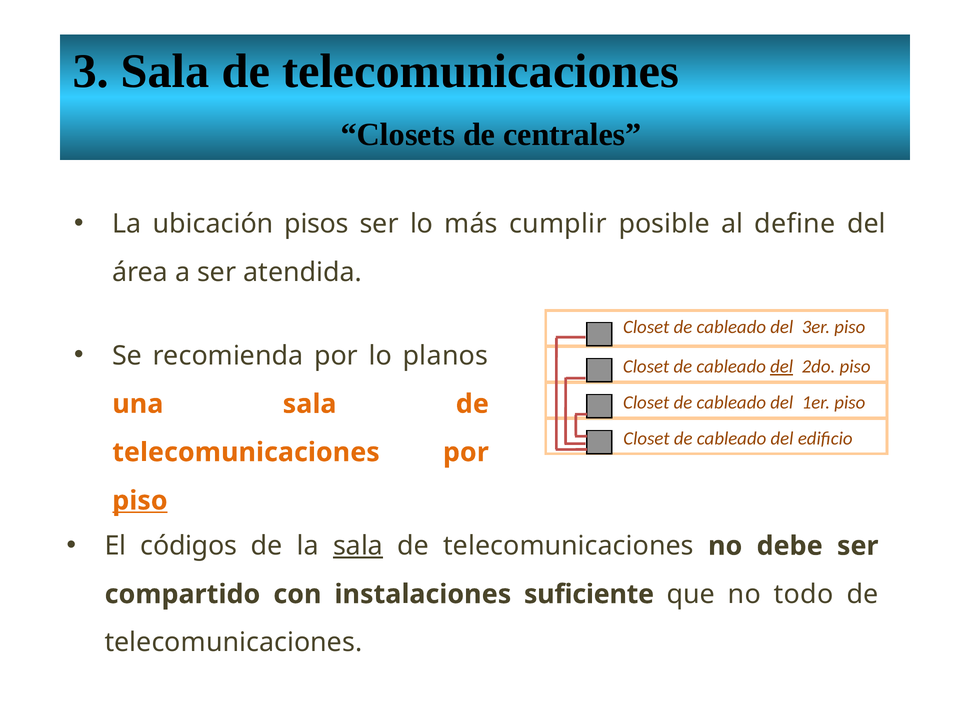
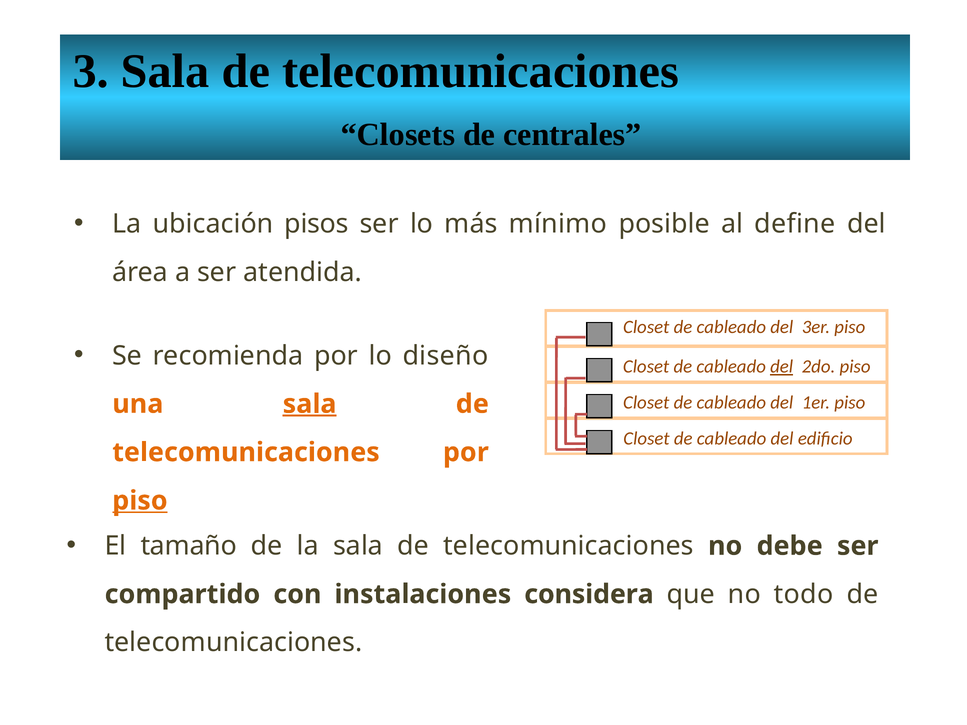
cumplir: cumplir -> mínimo (558, 224)
planos: planos -> diseño (446, 356)
sala underline: none -> present (310, 404)
códigos: códigos -> tamaño (189, 546)
sala underline: present -> none (358, 546)
suficiente: suficiente -> considera (589, 594)
